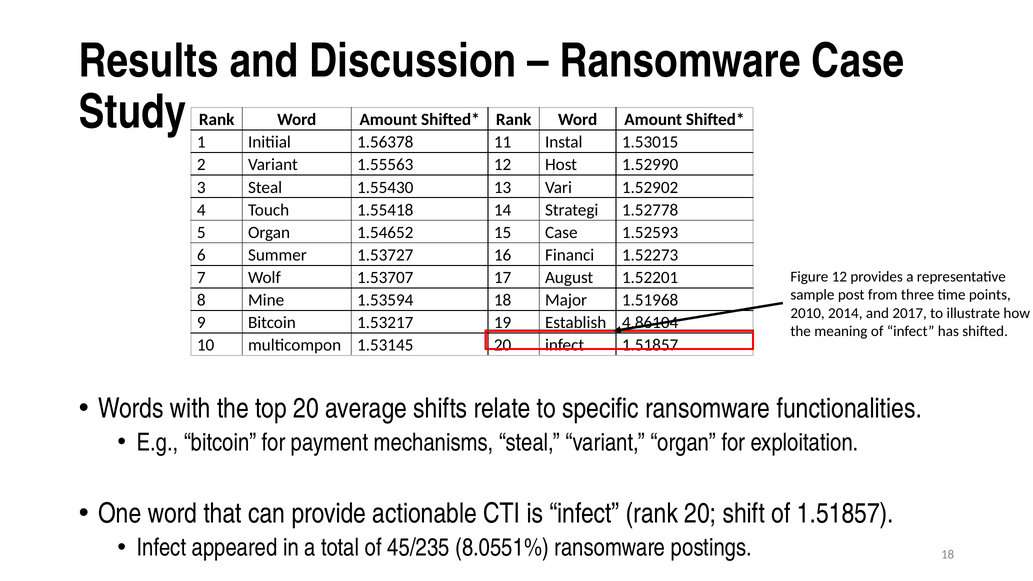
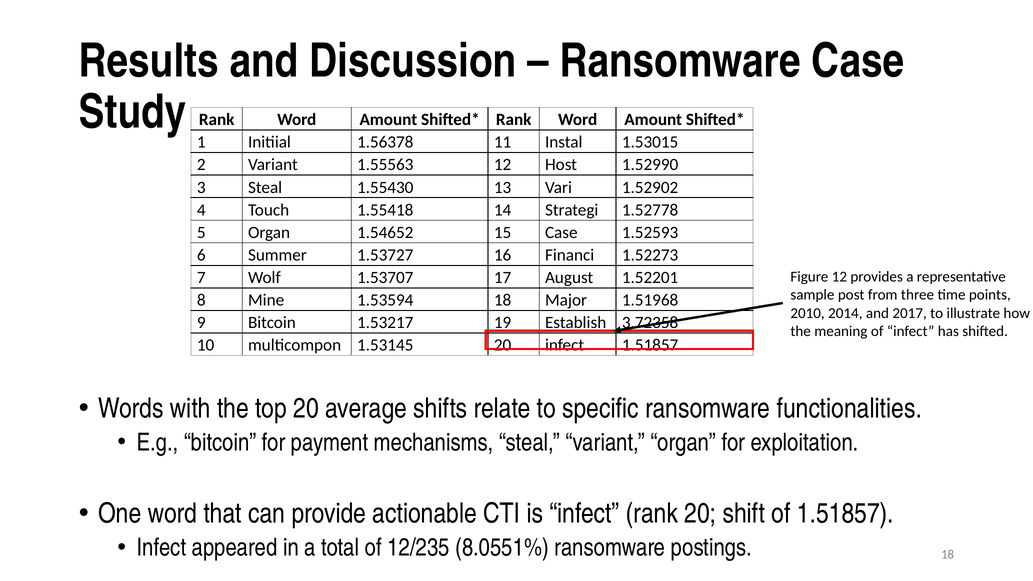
4.86104: 4.86104 -> 3.72358 (650, 323)
45/235: 45/235 -> 12/235 (419, 548)
